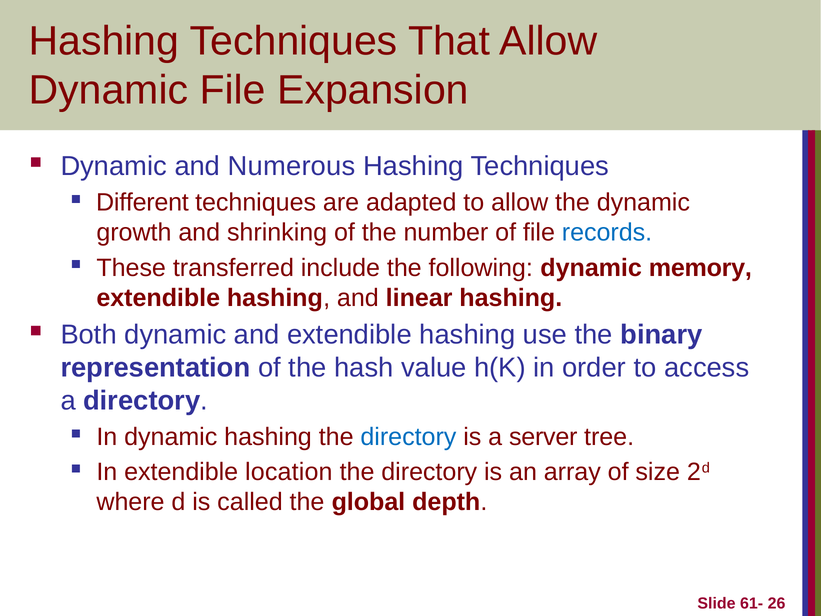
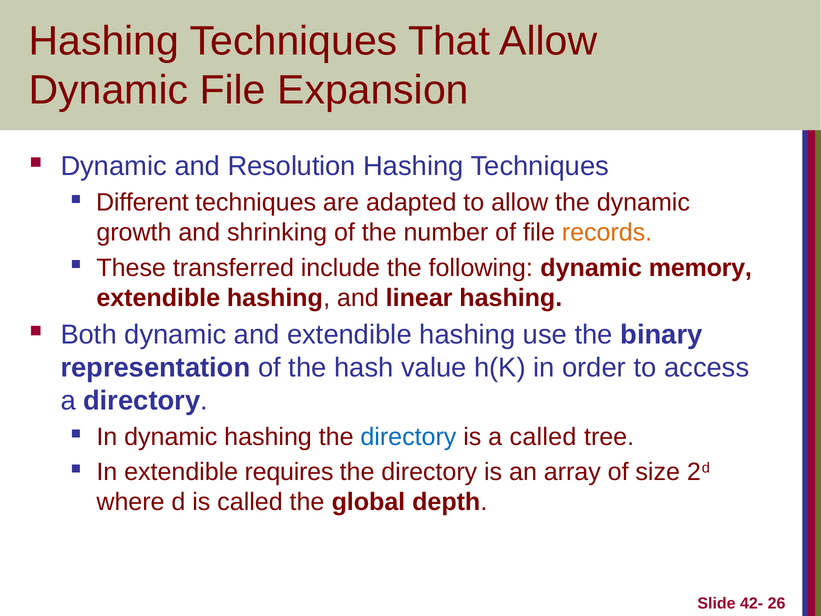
Numerous: Numerous -> Resolution (292, 166)
records colour: blue -> orange (607, 233)
a server: server -> called (543, 437)
location: location -> requires (289, 472)
61-: 61- -> 42- (752, 603)
